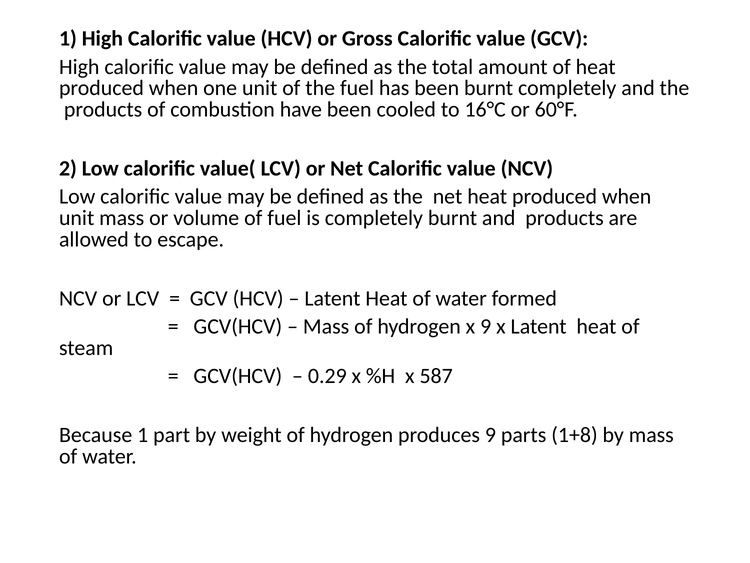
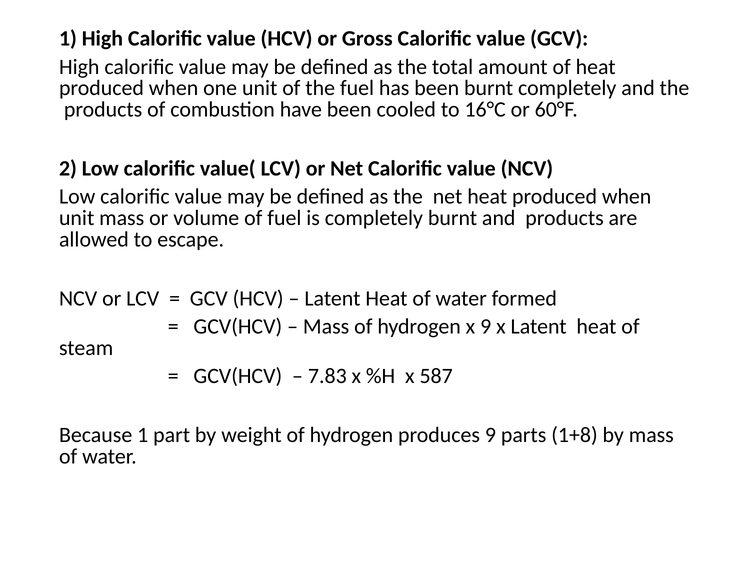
0.29: 0.29 -> 7.83 (327, 376)
